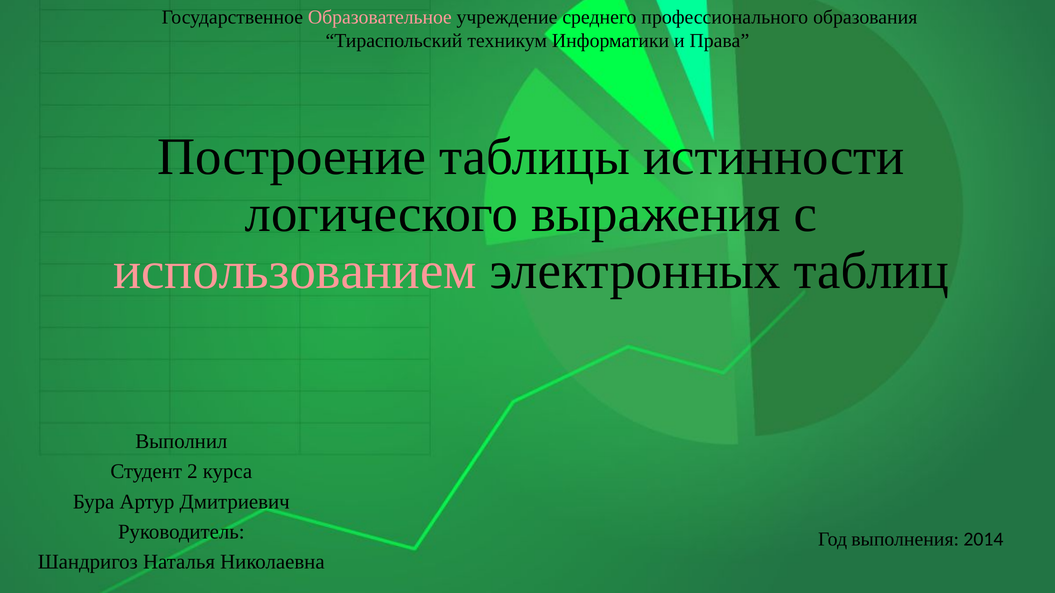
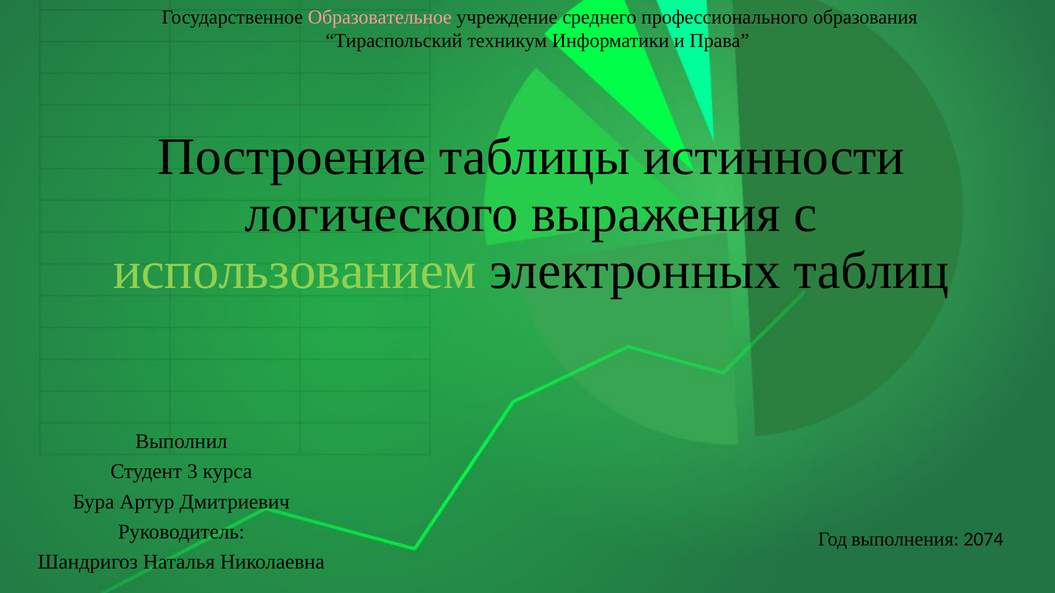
использованием colour: pink -> light green (295, 271)
2: 2 -> 3 (192, 472)
2014: 2014 -> 2074 (983, 539)
